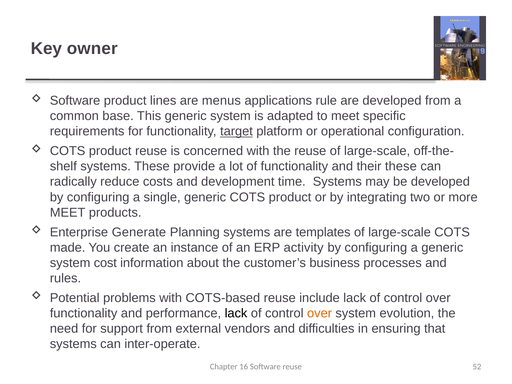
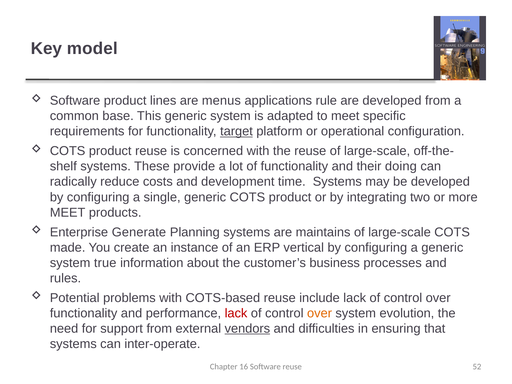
owner: owner -> model (92, 49)
their these: these -> doing (401, 166)
templates: templates -> maintains (323, 232)
activity: activity -> vertical (304, 247)
cost: cost -> true (105, 263)
lack colour: black -> red (236, 313)
vendors underline: none -> present (247, 329)
